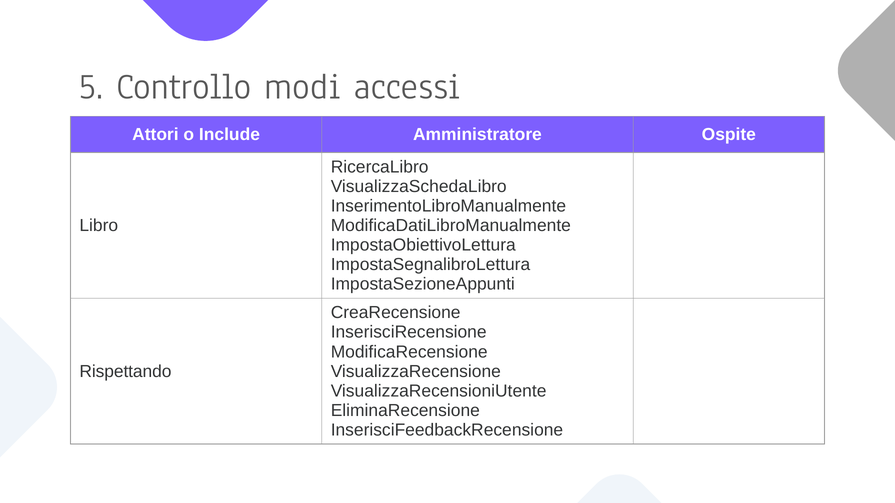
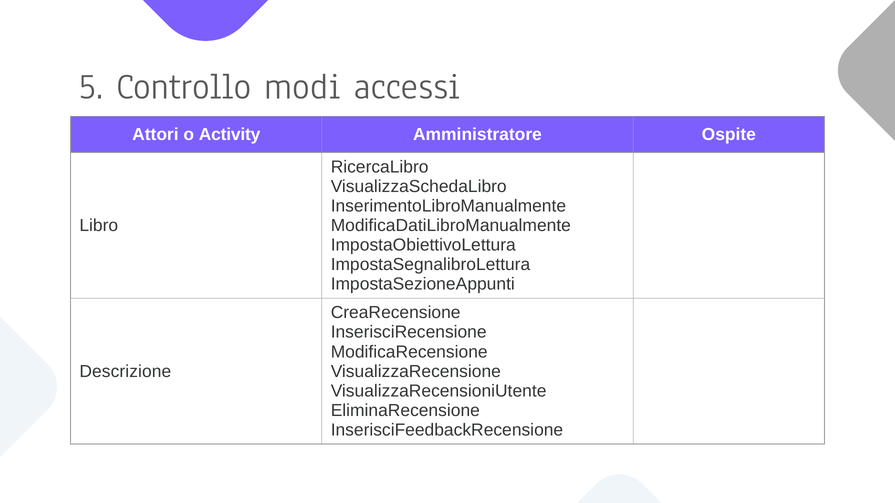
Include: Include -> Activity (230, 135)
Rispettando: Rispettando -> Descrizione (125, 372)
